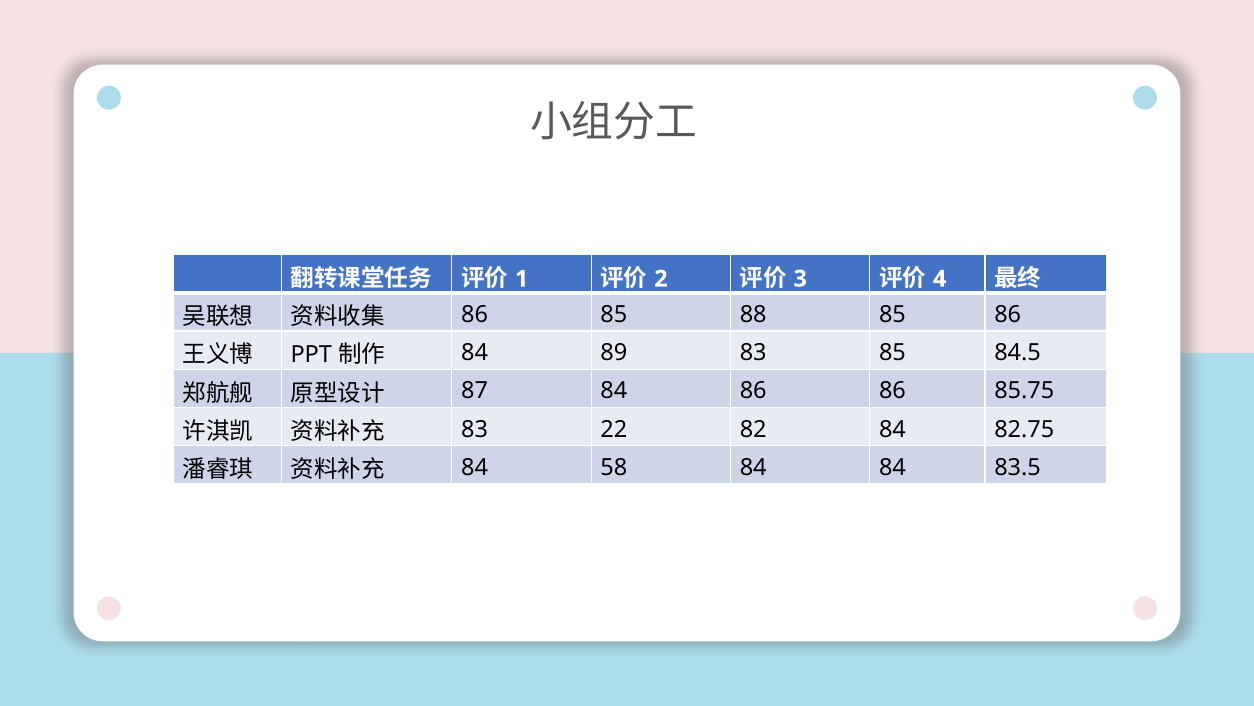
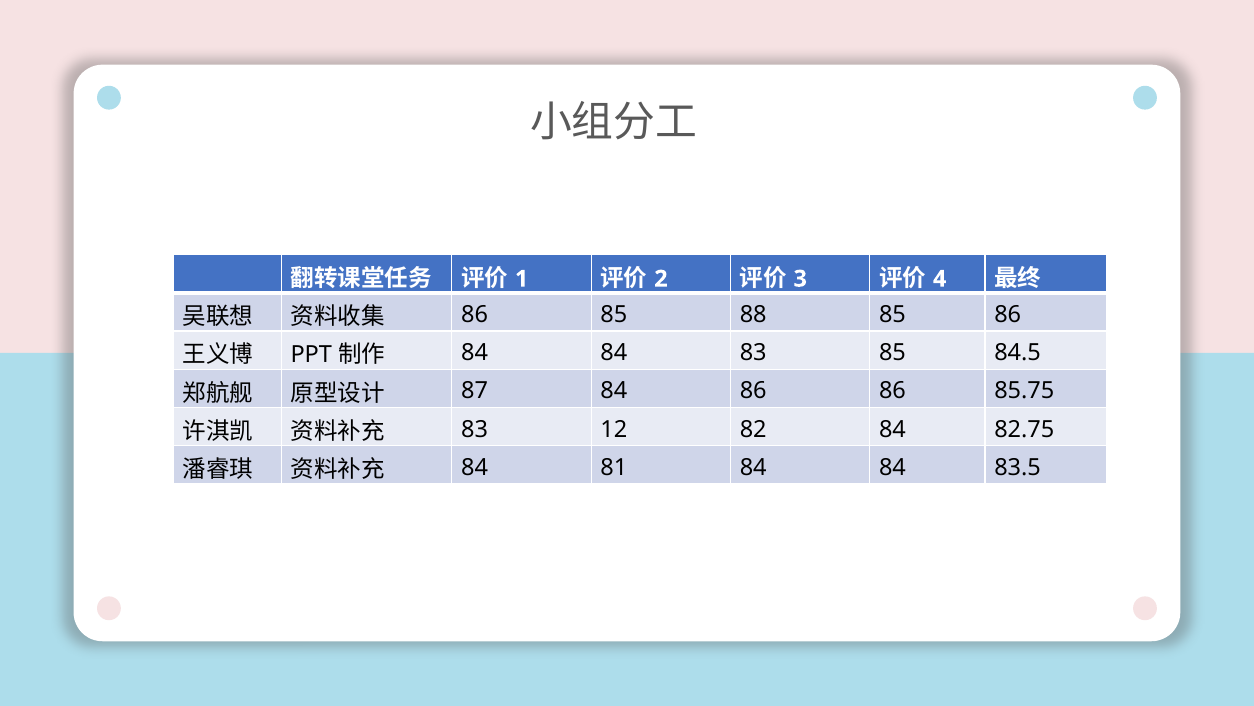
89: 89 -> 84 (614, 353)
22: 22 -> 12 (614, 429)
58: 58 -> 81 (614, 467)
